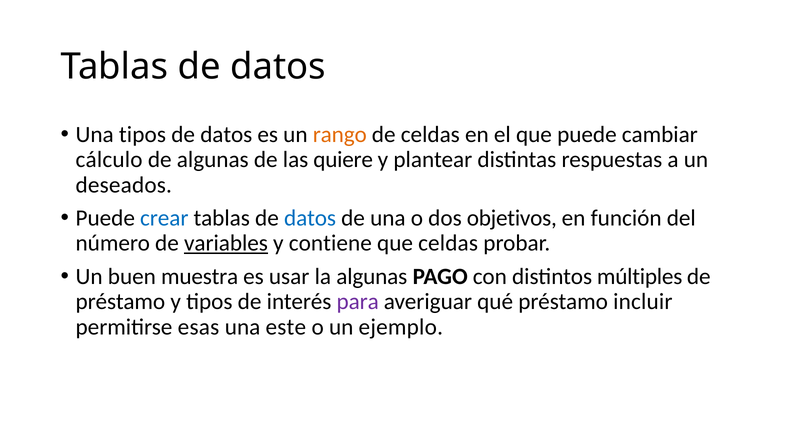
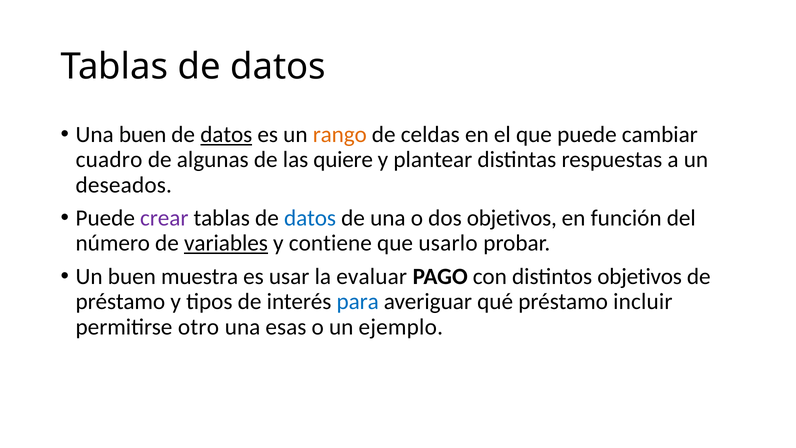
Una tipos: tipos -> buen (143, 135)
datos underline: none -> present (226, 135)
cálculo: cálculo -> cuadro (109, 160)
crear colour: blue -> purple (164, 218)
que celdas: celdas -> usarlo (448, 243)
la algunas: algunas -> evaluar (372, 277)
distintos múltiples: múltiples -> objetivos (640, 277)
para colour: purple -> blue (358, 302)
esas: esas -> otro (198, 327)
este: este -> esas (286, 327)
